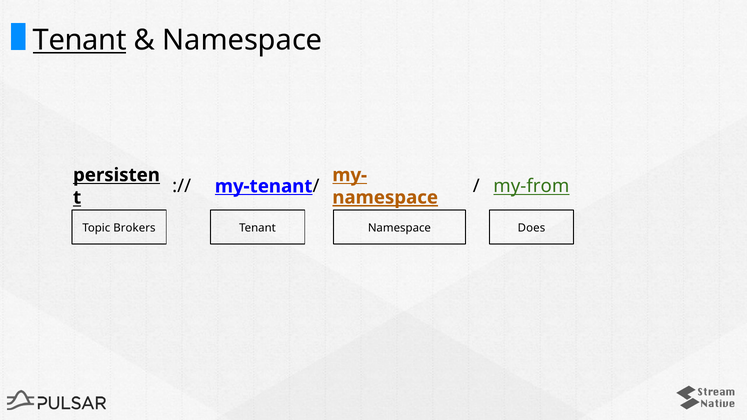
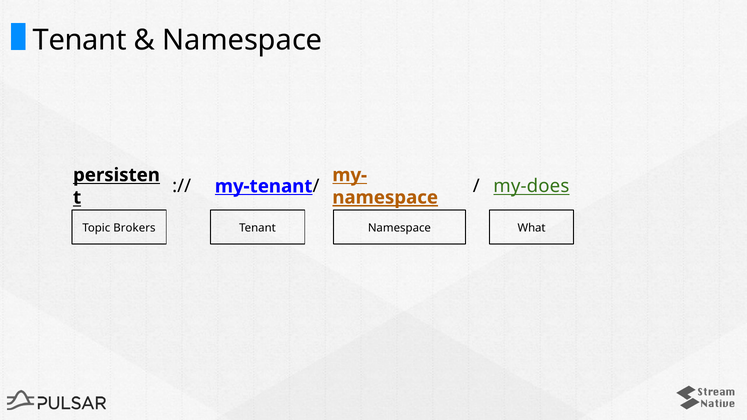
Tenant underline: present -> none (80, 40)
my-from: my-from -> my-does (531, 186)
Does: Does -> What (532, 228)
